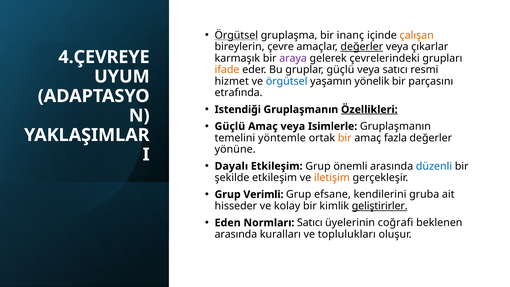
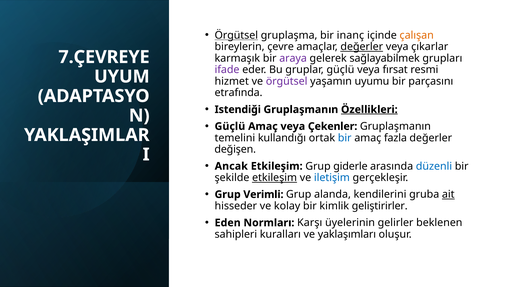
4.ÇEVREYE: 4.ÇEVREYE -> 7.ÇEVREYE (104, 57)
çevrelerindeki: çevrelerindeki -> sağlayabilmek (385, 58)
ifade colour: orange -> purple (227, 70)
veya satıcı: satıcı -> fırsat (395, 70)
örgütsel colour: blue -> purple (287, 81)
yönelik: yönelik -> uyumu (372, 81)
Isimlerle: Isimlerle -> Çekenler (333, 126)
yöntemle: yöntemle -> kullandığı (282, 138)
bir colour: orange -> blue (345, 138)
yönüne: yönüne -> değişen (235, 149)
Dayalı: Dayalı -> Ancak (231, 166)
önemli: önemli -> giderle (350, 166)
etkileşim underline: none -> present (275, 178)
iletişim colour: orange -> blue (332, 178)
efsane: efsane -> alanda (332, 194)
ait underline: none -> present (448, 194)
geliştirirler underline: present -> none (380, 206)
Normları Satıcı: Satıcı -> Karşı (310, 223)
coğrafi: coğrafi -> gelirler (396, 223)
arasında: arasında -> sahipleri (236, 234)
toplulukları: toplulukları -> yaklaşımları (347, 234)
